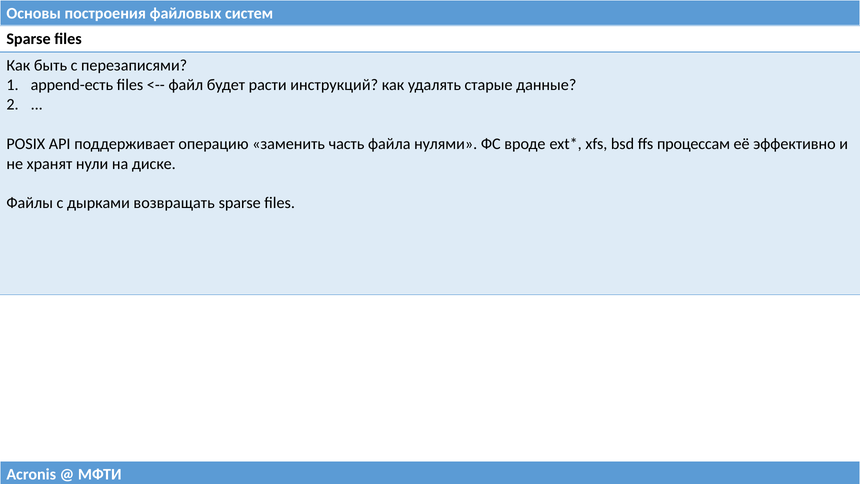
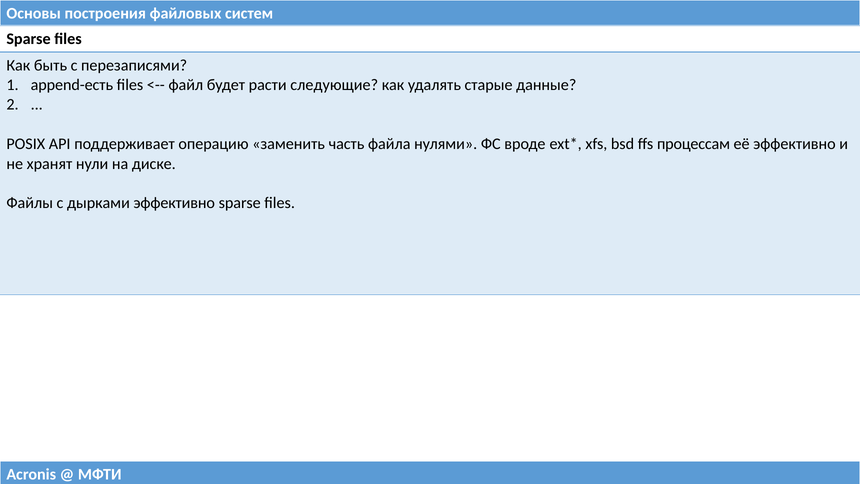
инструкций: инструкций -> следующие (334, 85)
дырками возвращать: возвращать -> эффективно (174, 203)
